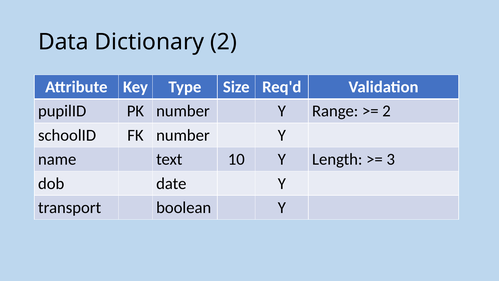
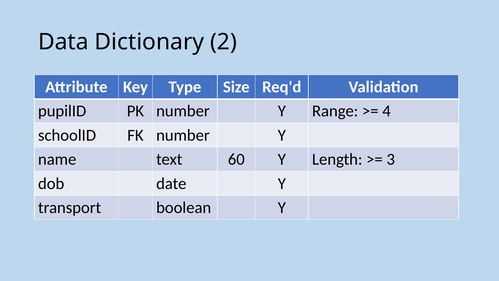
2: 2 -> 4 (387, 111)
10: 10 -> 60 (236, 159)
